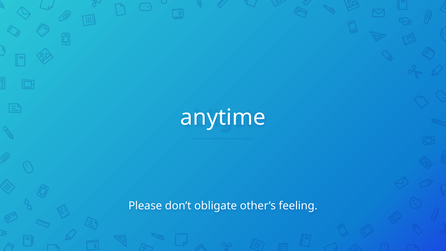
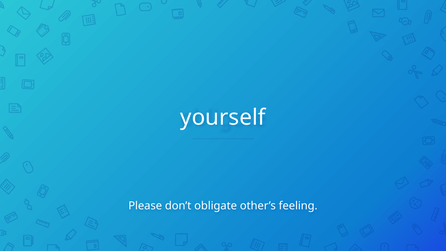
anytime: anytime -> yourself (223, 118)
